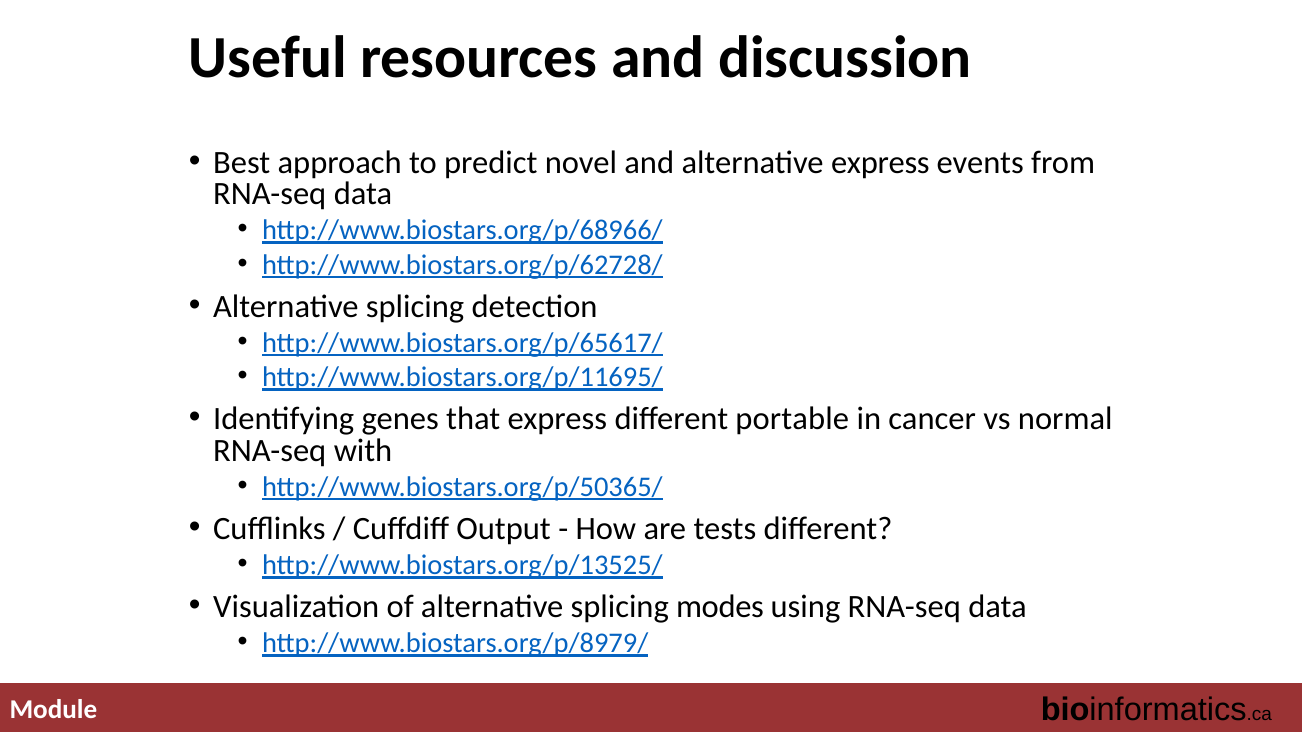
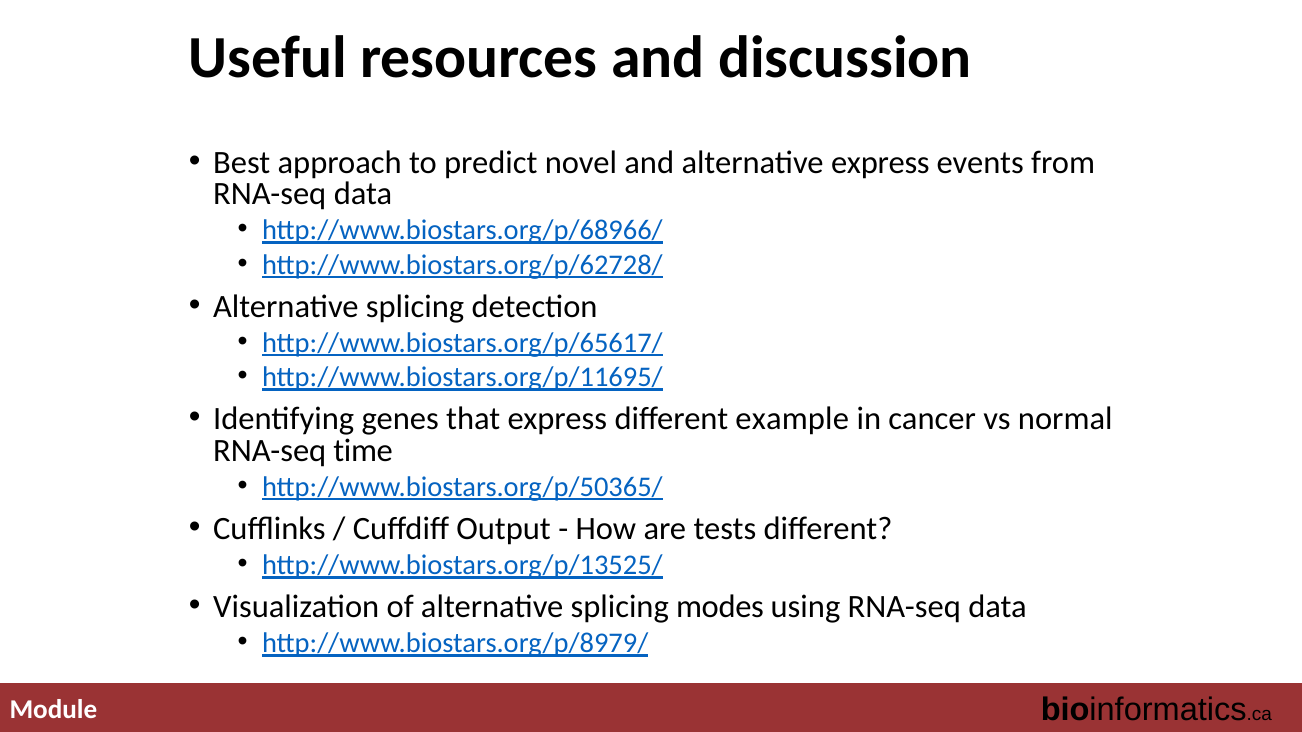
portable: portable -> example (792, 419)
with: with -> time (363, 451)
